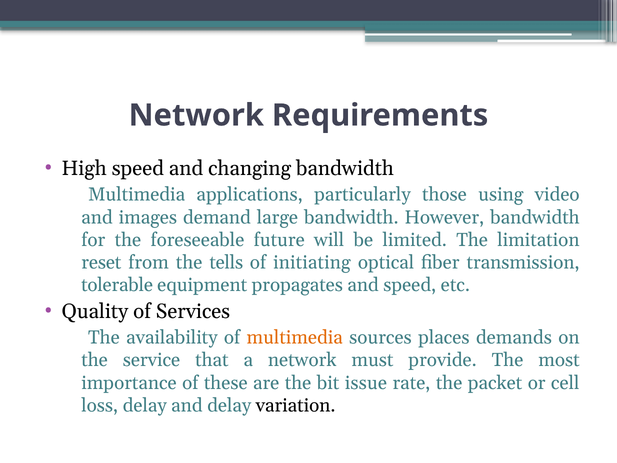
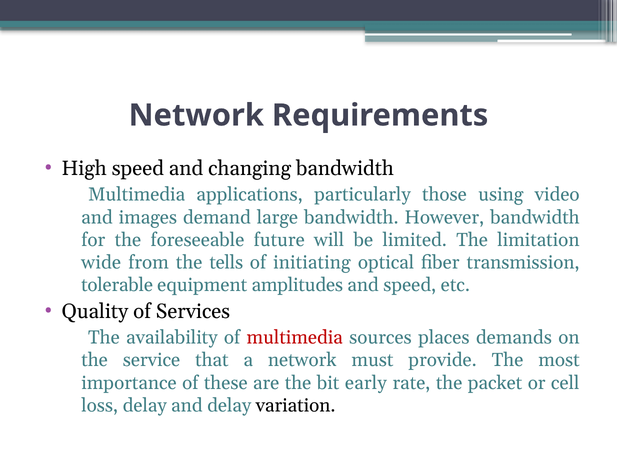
reset: reset -> wide (101, 262)
propagates: propagates -> amplitudes (297, 285)
multimedia colour: orange -> red (295, 337)
issue: issue -> early (366, 383)
